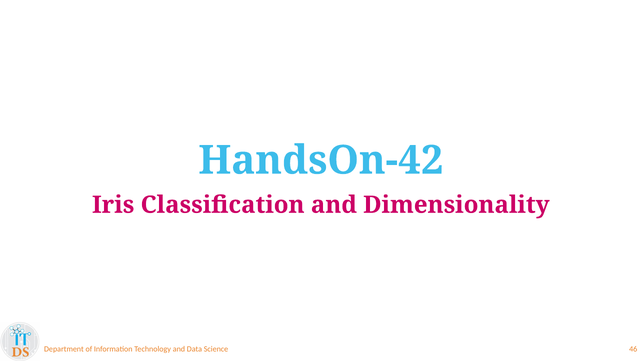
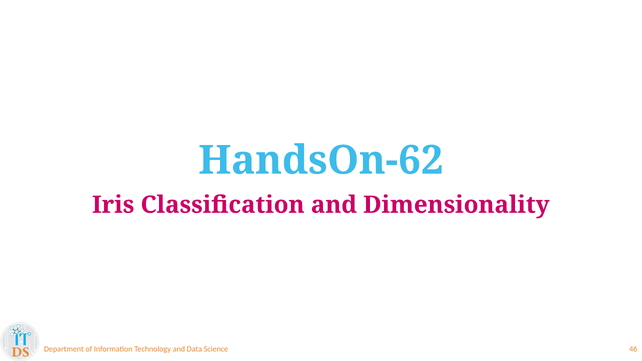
HandsOn-42: HandsOn-42 -> HandsOn-62 (321, 160)
